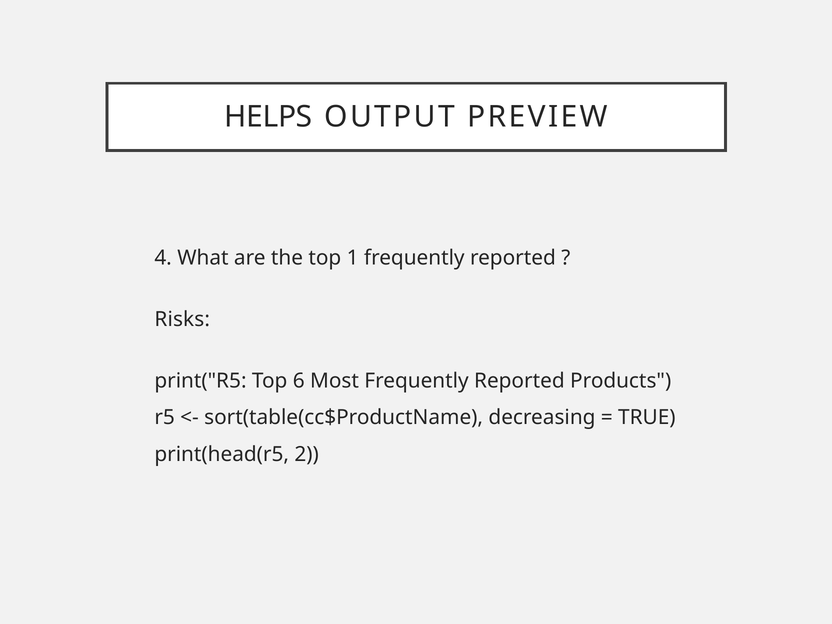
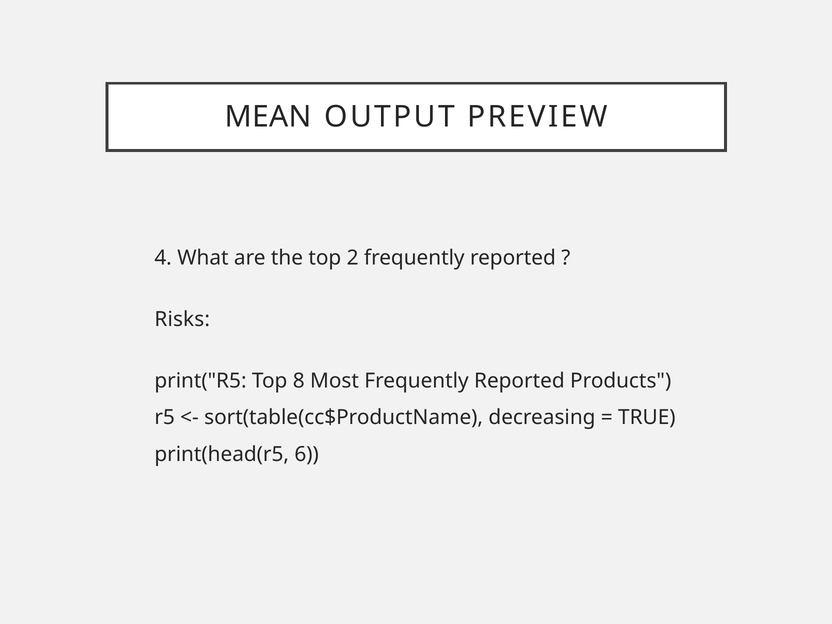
HELPS: HELPS -> MEAN (268, 117)
1: 1 -> 2 (353, 258)
6: 6 -> 8 (299, 381)
2: 2 -> 6 (307, 454)
